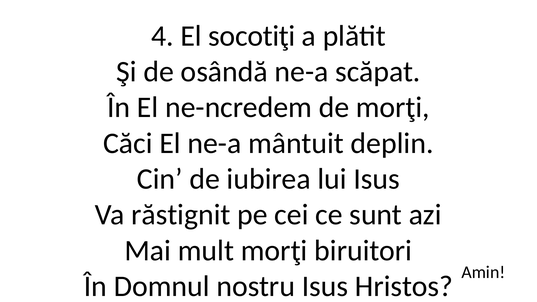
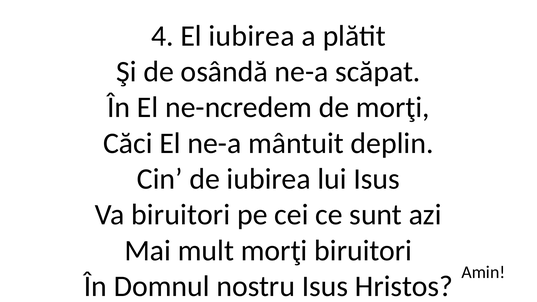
El socotiţi: socotiţi -> iubirea (252, 36)
Va răstignit: răstignit -> biruitori (181, 215)
